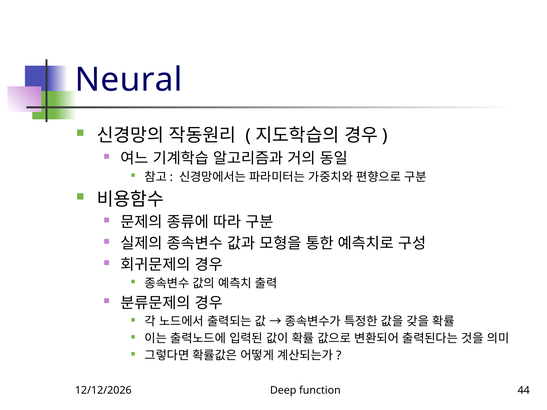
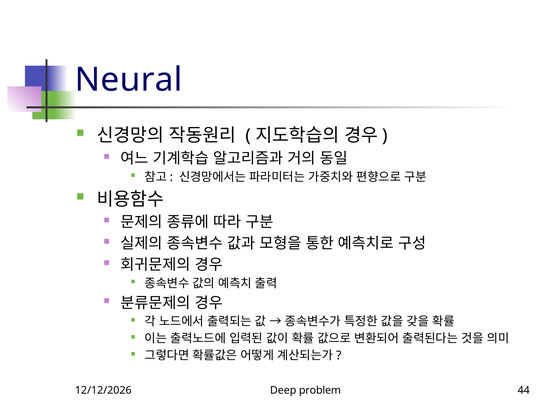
function: function -> problem (320, 391)
